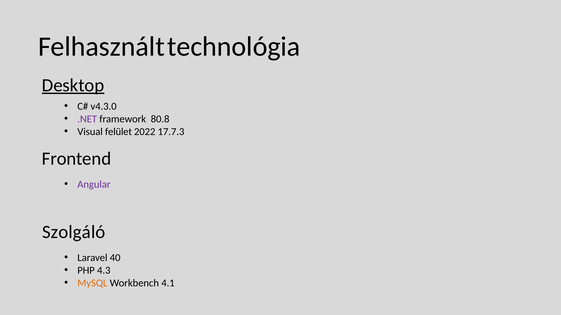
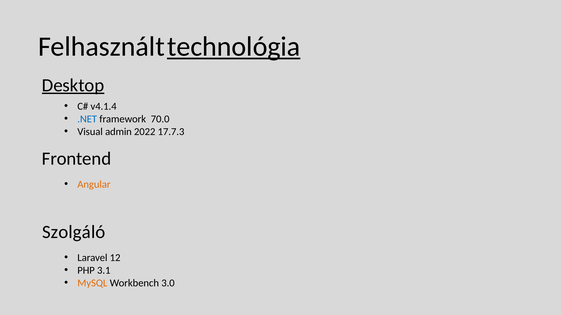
technológia underline: none -> present (234, 47)
v4.3.0: v4.3.0 -> v4.1.4 (104, 107)
.NET colour: purple -> blue (87, 119)
80.8: 80.8 -> 70.0 (160, 119)
felület: felület -> admin (118, 132)
Angular colour: purple -> orange (94, 185)
40: 40 -> 12 (115, 258)
4.3: 4.3 -> 3.1 (104, 271)
4.1: 4.1 -> 3.0 (168, 283)
